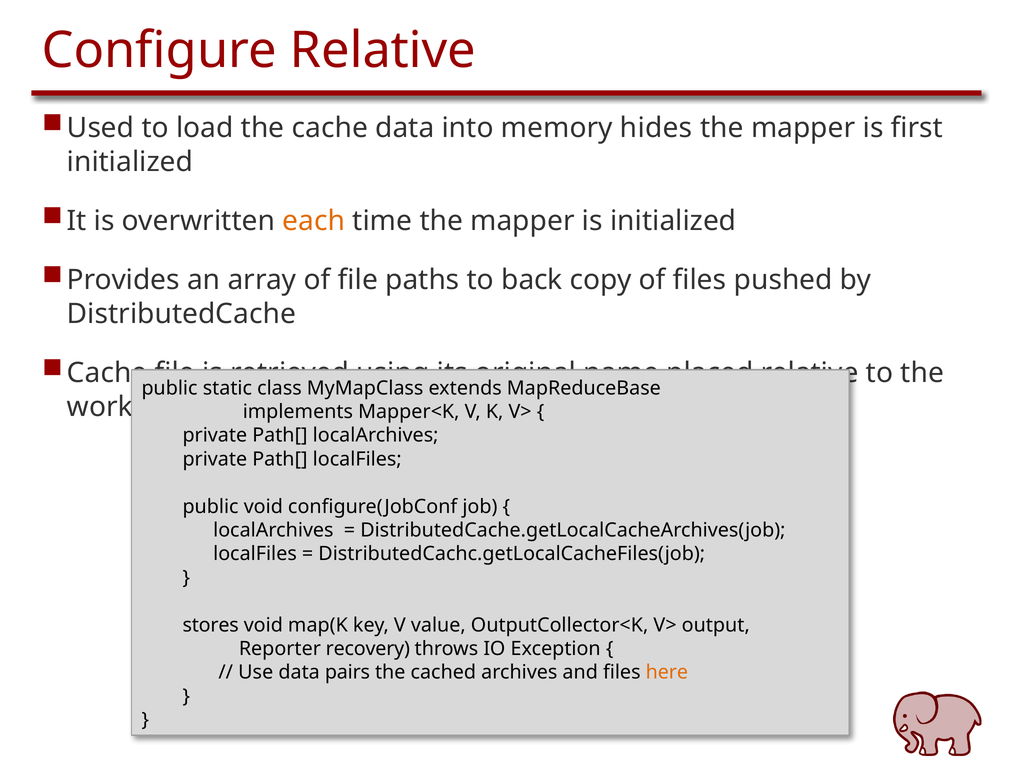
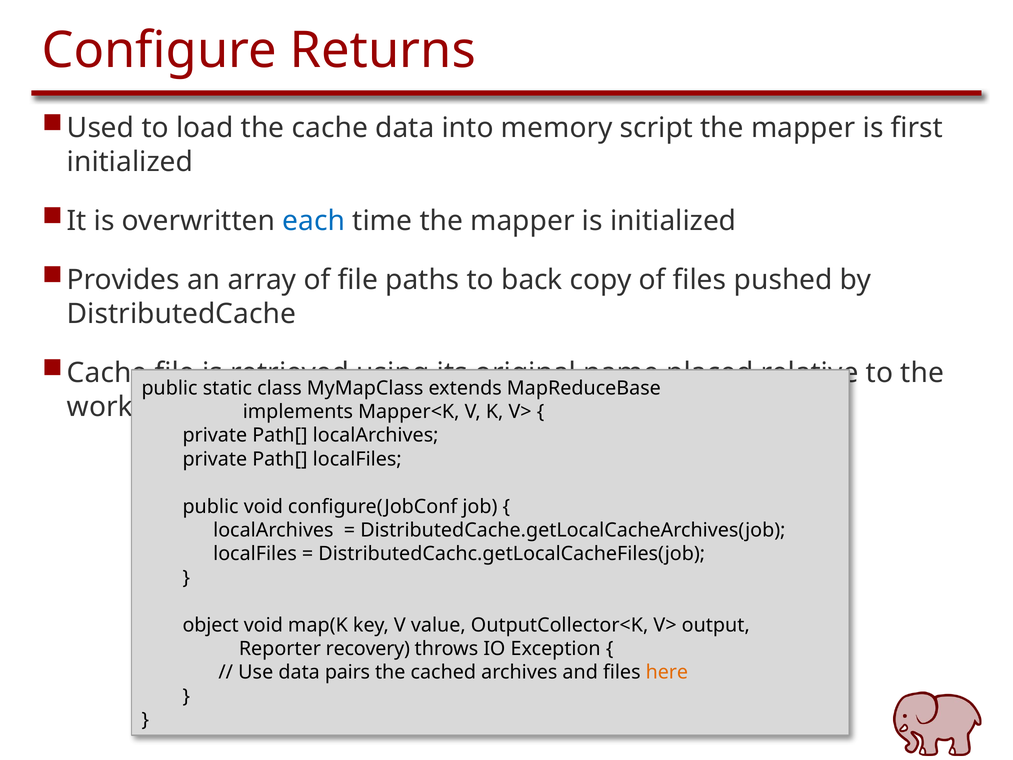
Configure Relative: Relative -> Returns (383, 50)
hides: hides -> script (656, 128)
each colour: orange -> blue (314, 221)
stores: stores -> object (211, 625)
